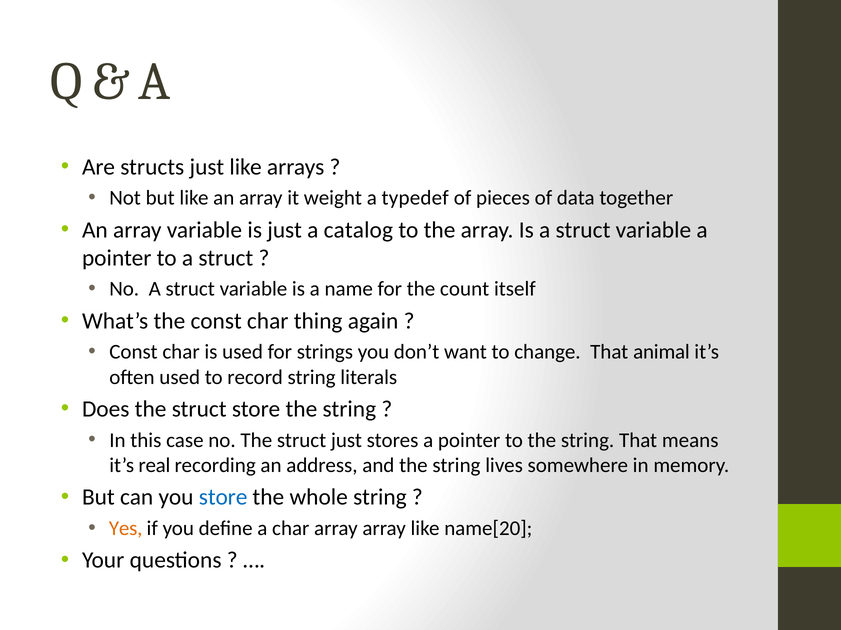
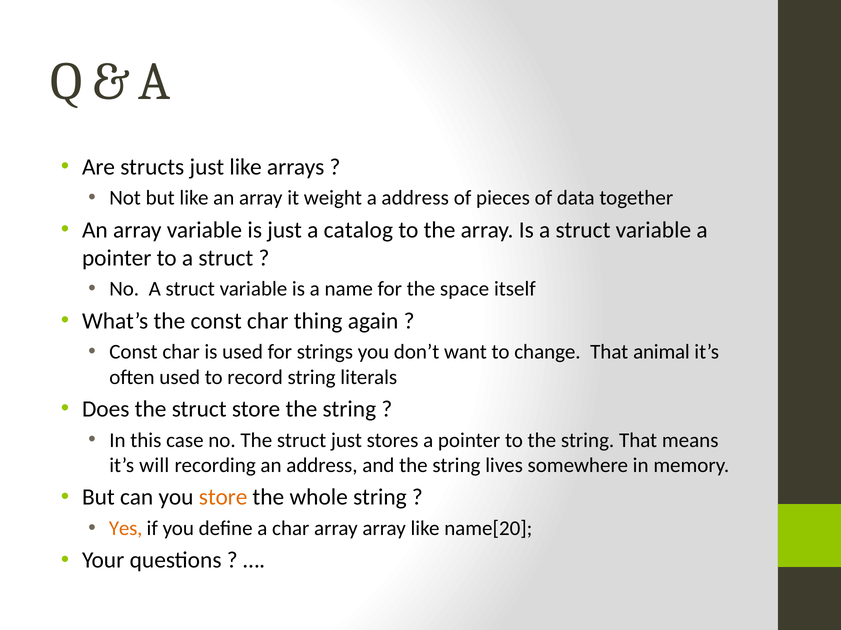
a typedef: typedef -> address (415, 198)
count: count -> space (465, 289)
real: real -> will (154, 466)
store colour: blue -> orange (223, 498)
